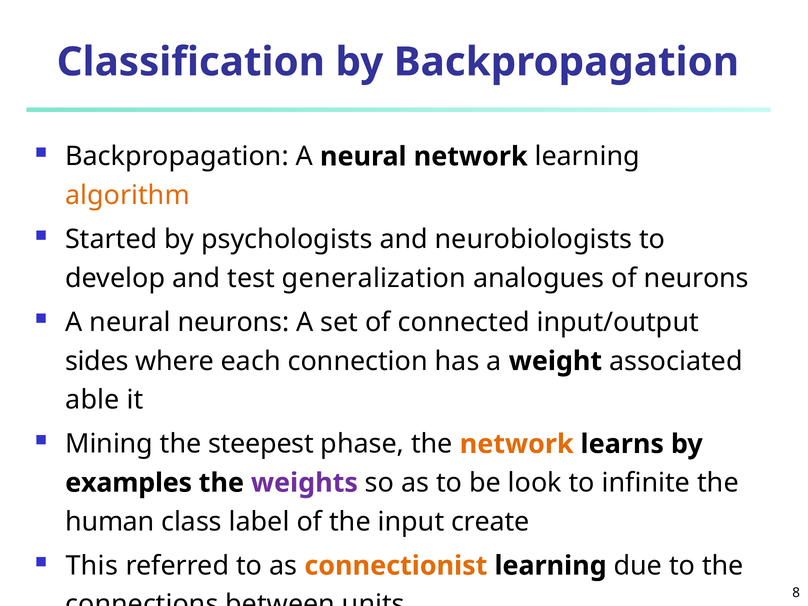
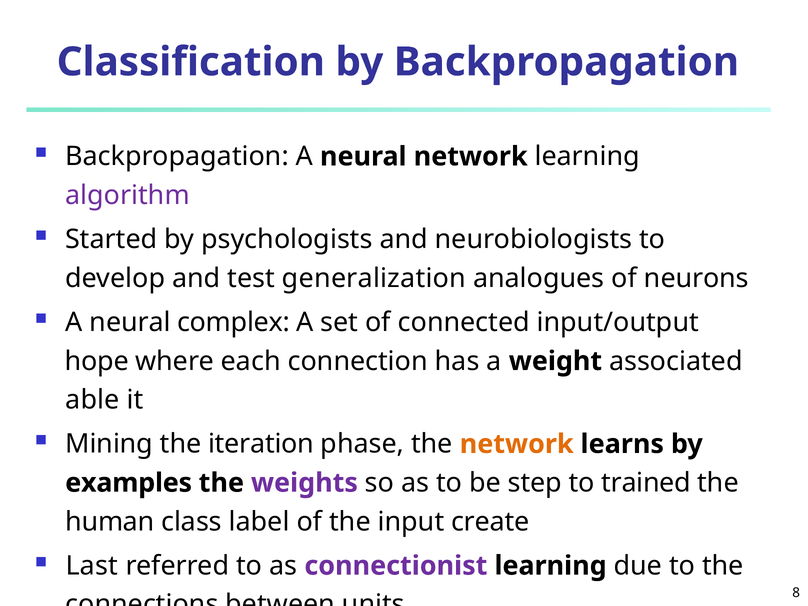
algorithm colour: orange -> purple (128, 195)
neural neurons: neurons -> complex (234, 322)
sides: sides -> hope (97, 361)
steepest: steepest -> iteration (261, 444)
look: look -> step (535, 483)
infinite: infinite -> trained (646, 483)
This: This -> Last (92, 566)
connectionist colour: orange -> purple (396, 566)
